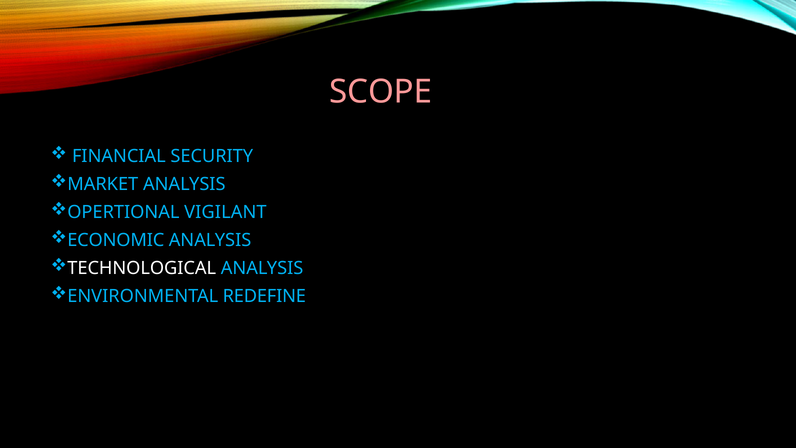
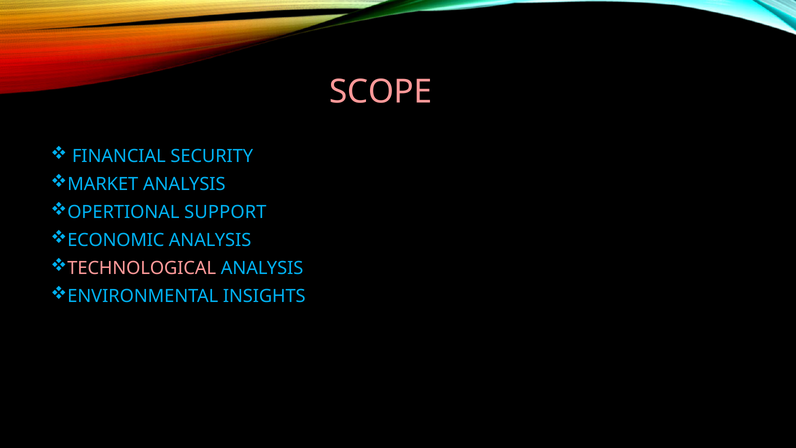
VIGILANT: VIGILANT -> SUPPORT (225, 212)
TECHNOLOGICAL colour: white -> pink (142, 268)
REDEFINE: REDEFINE -> INSIGHTS (264, 296)
